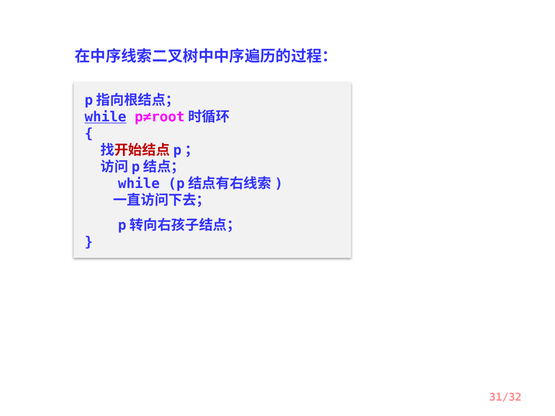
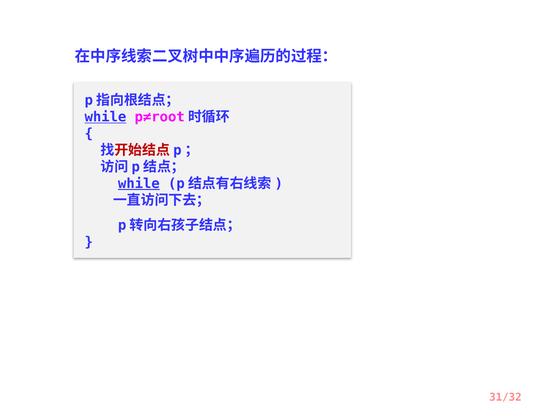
while underline: none -> present (139, 184)
